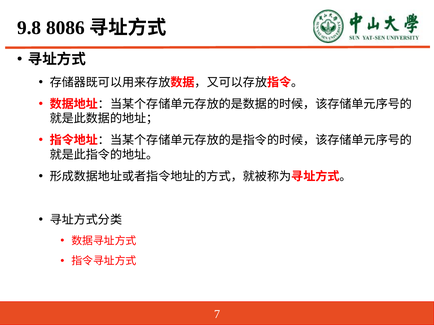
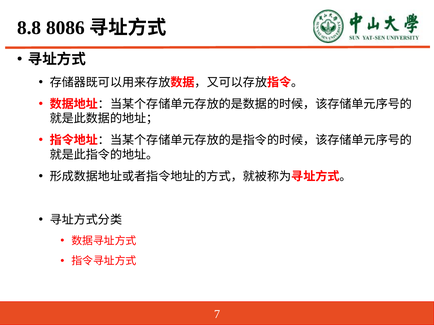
9.8: 9.8 -> 8.8 (29, 28)
